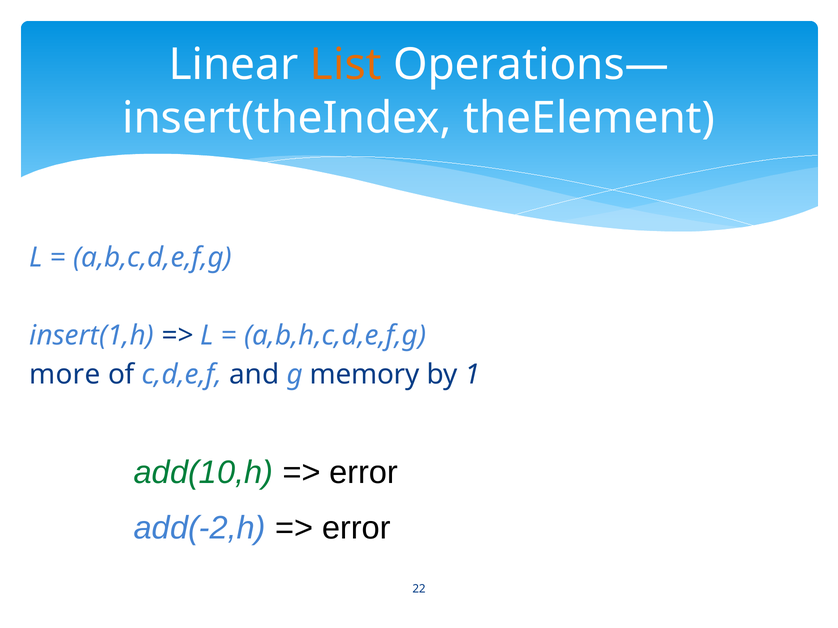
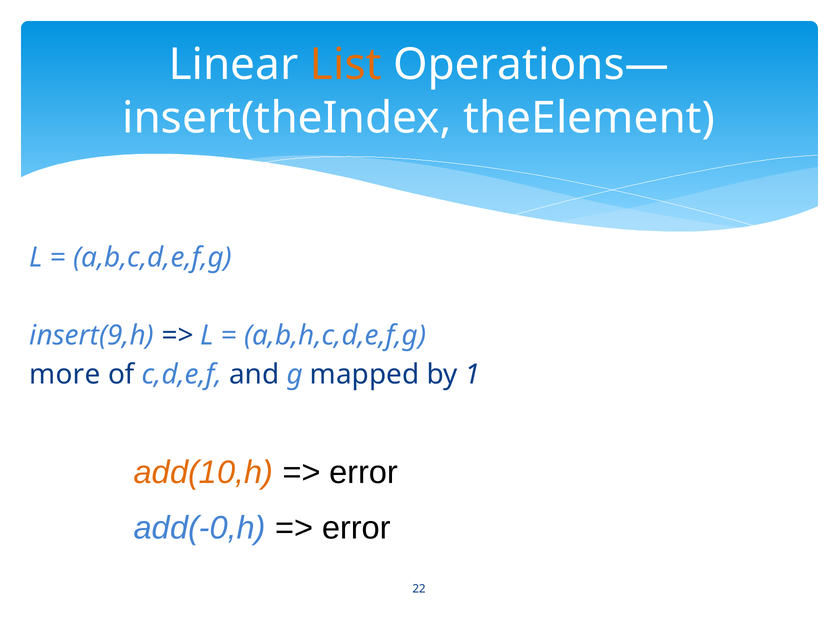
insert(1,h: insert(1,h -> insert(9,h (92, 336)
memory: memory -> mapped (365, 375)
add(10,h colour: green -> orange (203, 473)
add(-2,h: add(-2,h -> add(-0,h (200, 528)
